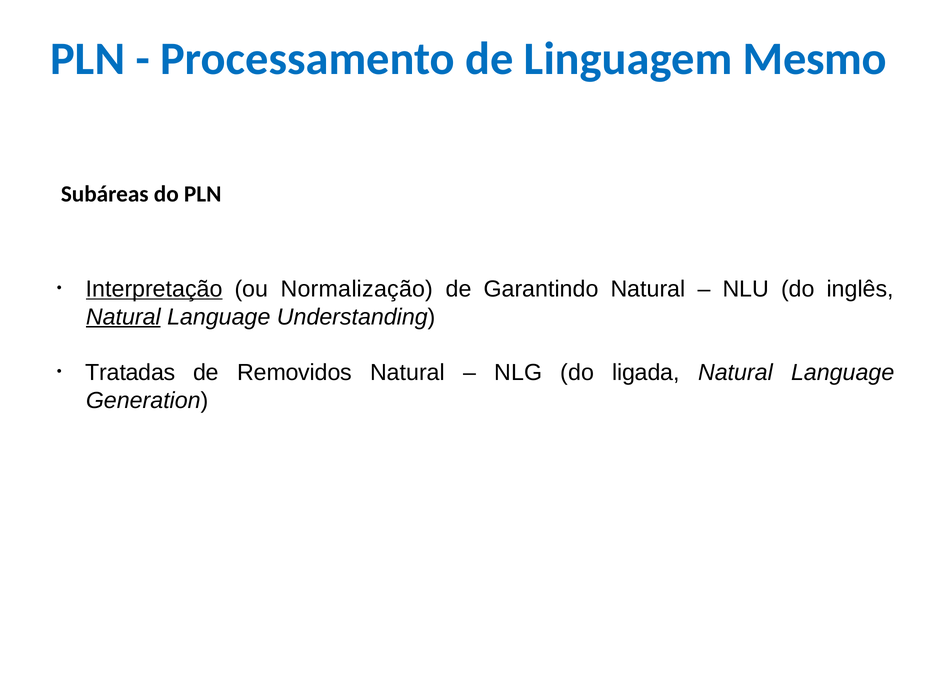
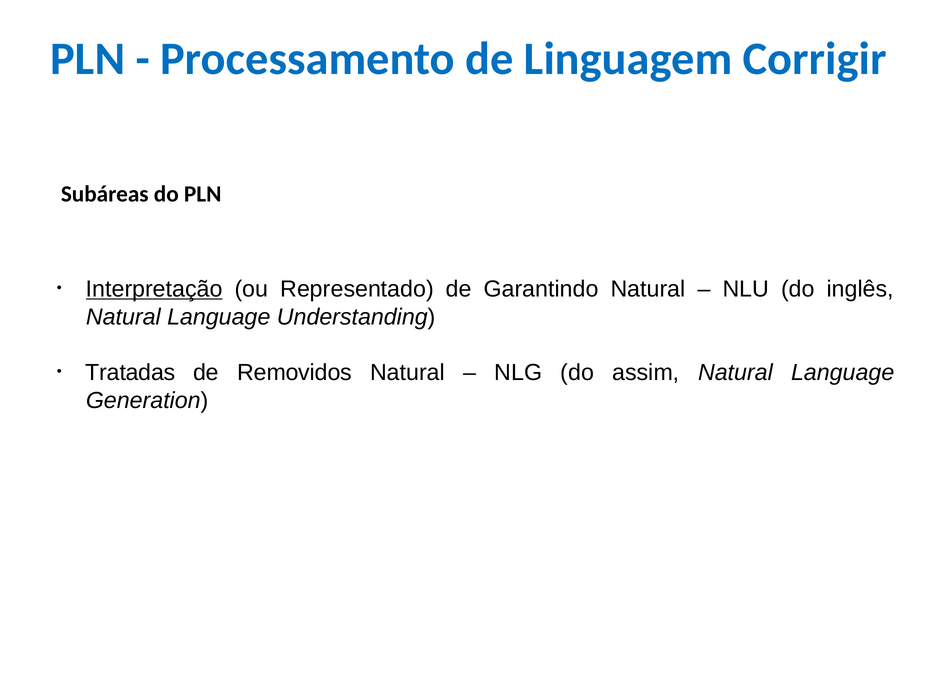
Mesmo: Mesmo -> Corrigir (815, 59)
Normalização: Normalização -> Representado (357, 289)
Natural underline: present -> none (123, 317)
ligada: ligada -> assim (646, 373)
